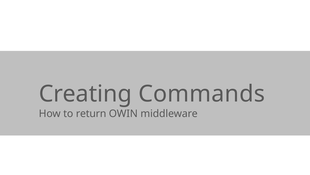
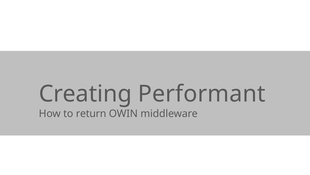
Commands: Commands -> Performant (202, 94)
